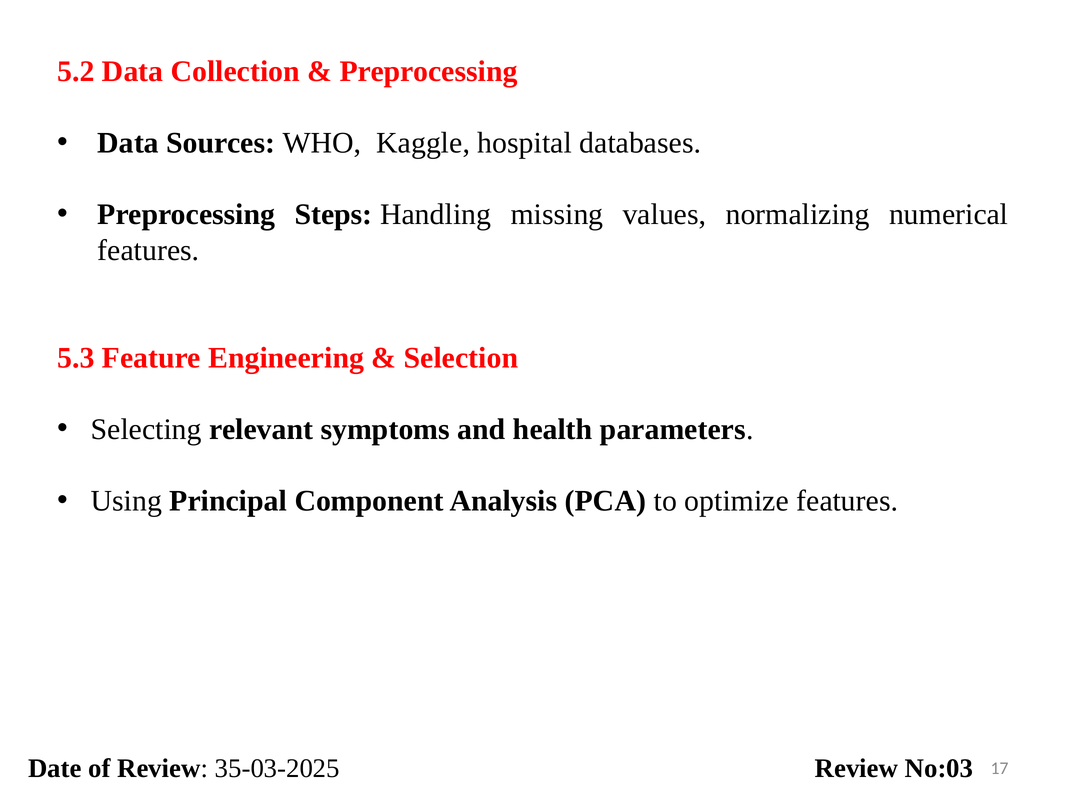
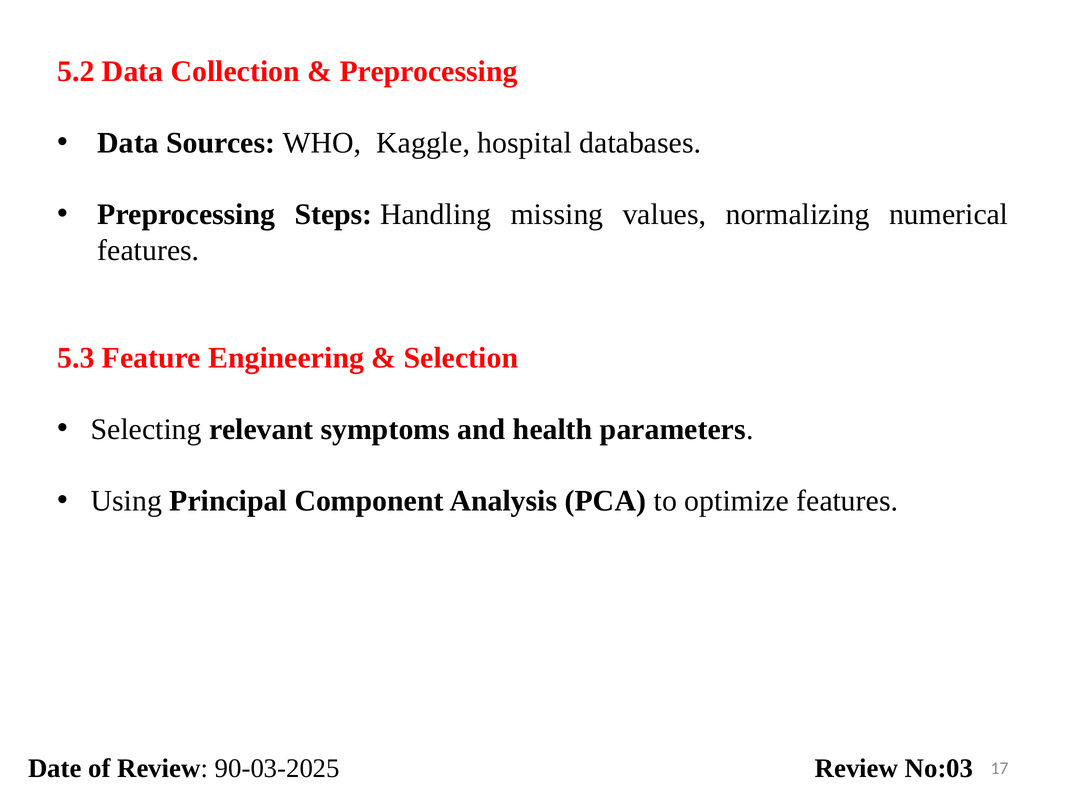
35-03-2025: 35-03-2025 -> 90-03-2025 (277, 768)
